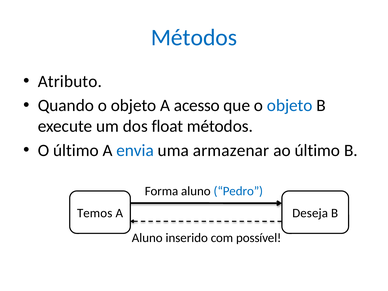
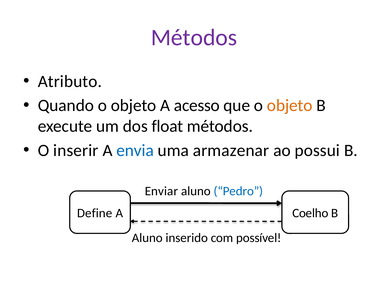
Métodos colour: blue -> purple (194, 38)
objeto colour: blue -> orange (290, 106)
O último: último -> inserir (76, 150)
ao último: último -> possui (317, 150)
Forma: Forma -> Enviar (161, 191)
Temos: Temos -> Define (95, 213)
Deseja: Deseja -> Coelho (310, 213)
